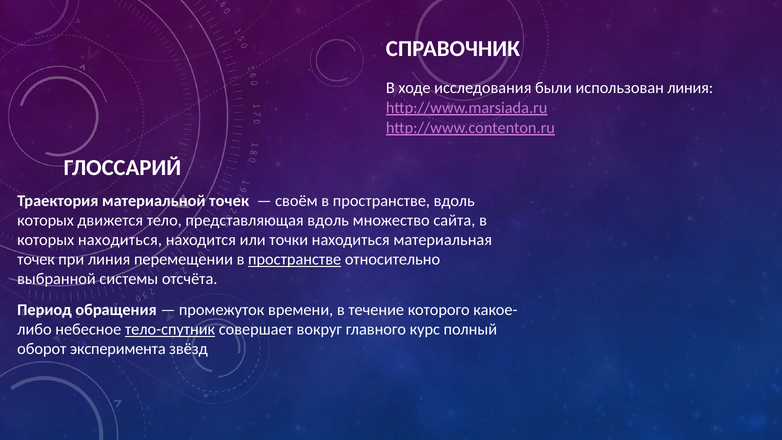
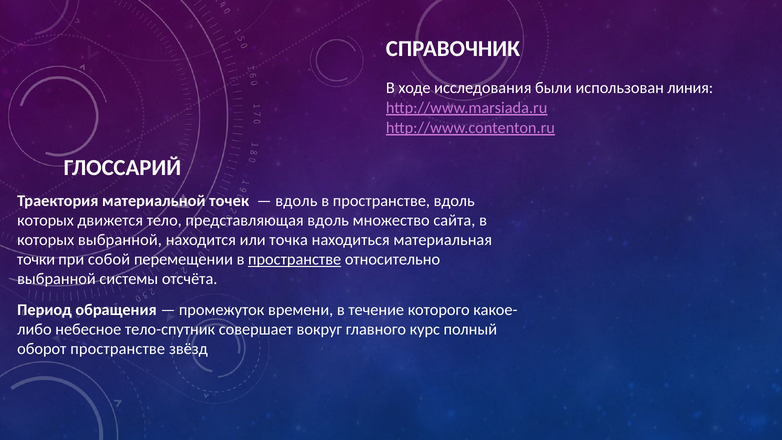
своём: своём -> вдоль (296, 201)
которых находиться: находиться -> выбранной (120, 240)
точки: точки -> точка (289, 240)
точек: точек -> точки (36, 259)
при линия: линия -> собой (109, 259)
тело-спутник underline: present -> none (170, 329)
оборот эксперимента: эксперимента -> пространстве (118, 349)
